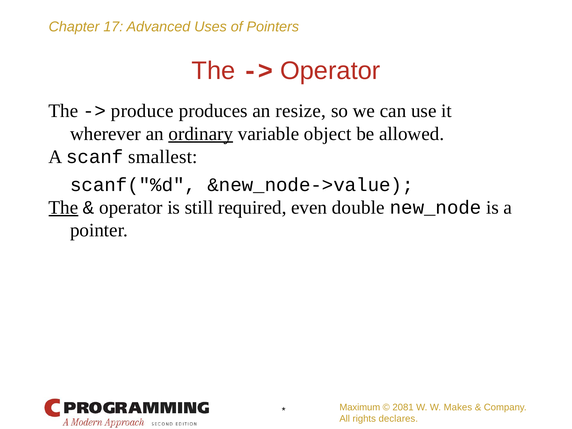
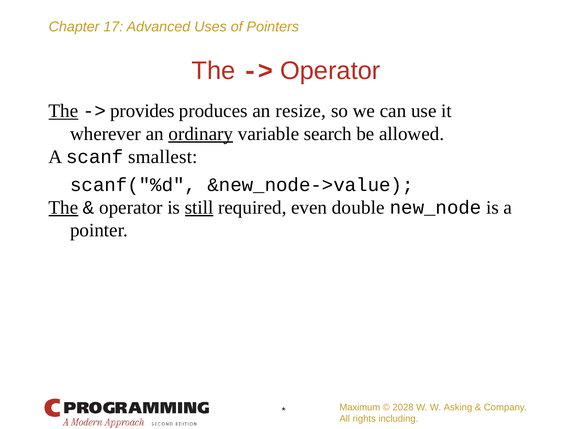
The underline: none -> present (63, 111)
produce: produce -> provides (142, 111)
object: object -> search (328, 134)
still underline: none -> present (199, 207)
2081: 2081 -> 2028 (403, 407)
Makes: Makes -> Asking (458, 407)
declares: declares -> including (398, 419)
